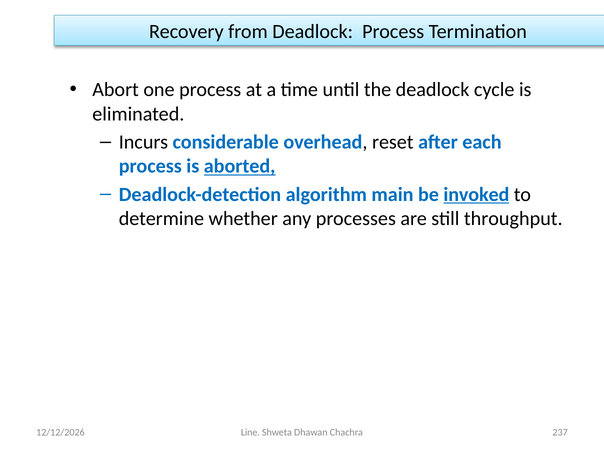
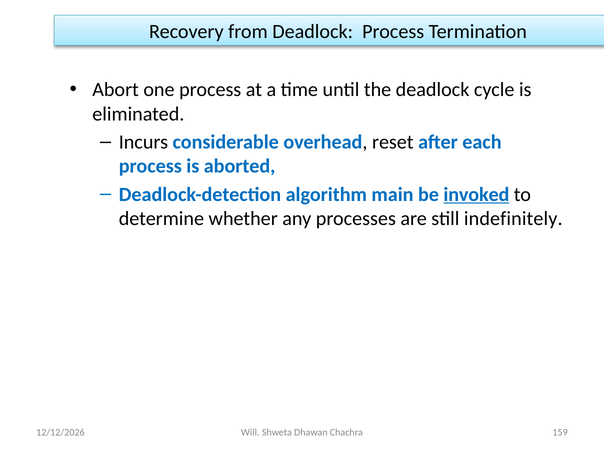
aborted underline: present -> none (240, 166)
throughput: throughput -> indefinitely (513, 219)
Line: Line -> Will (250, 433)
237: 237 -> 159 (560, 433)
